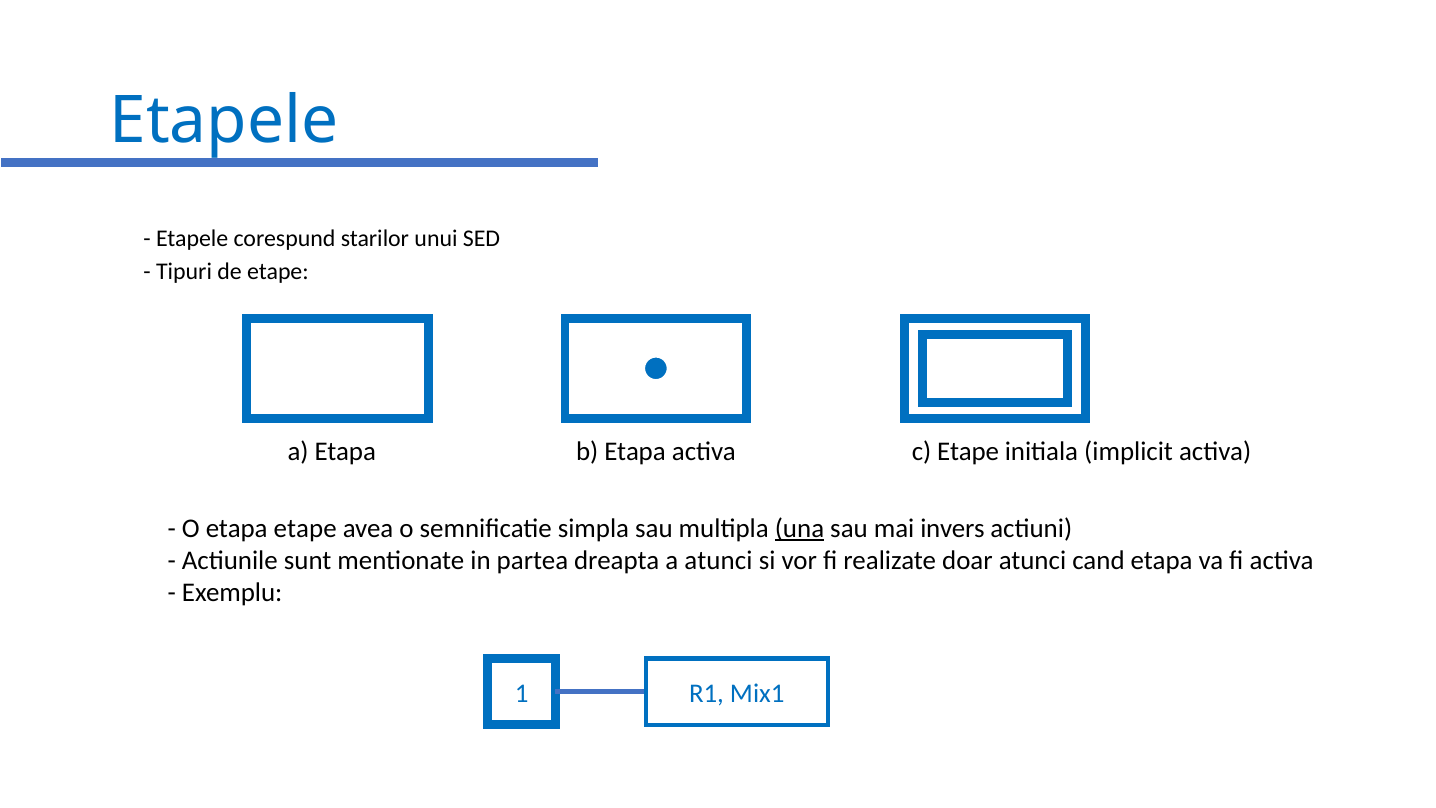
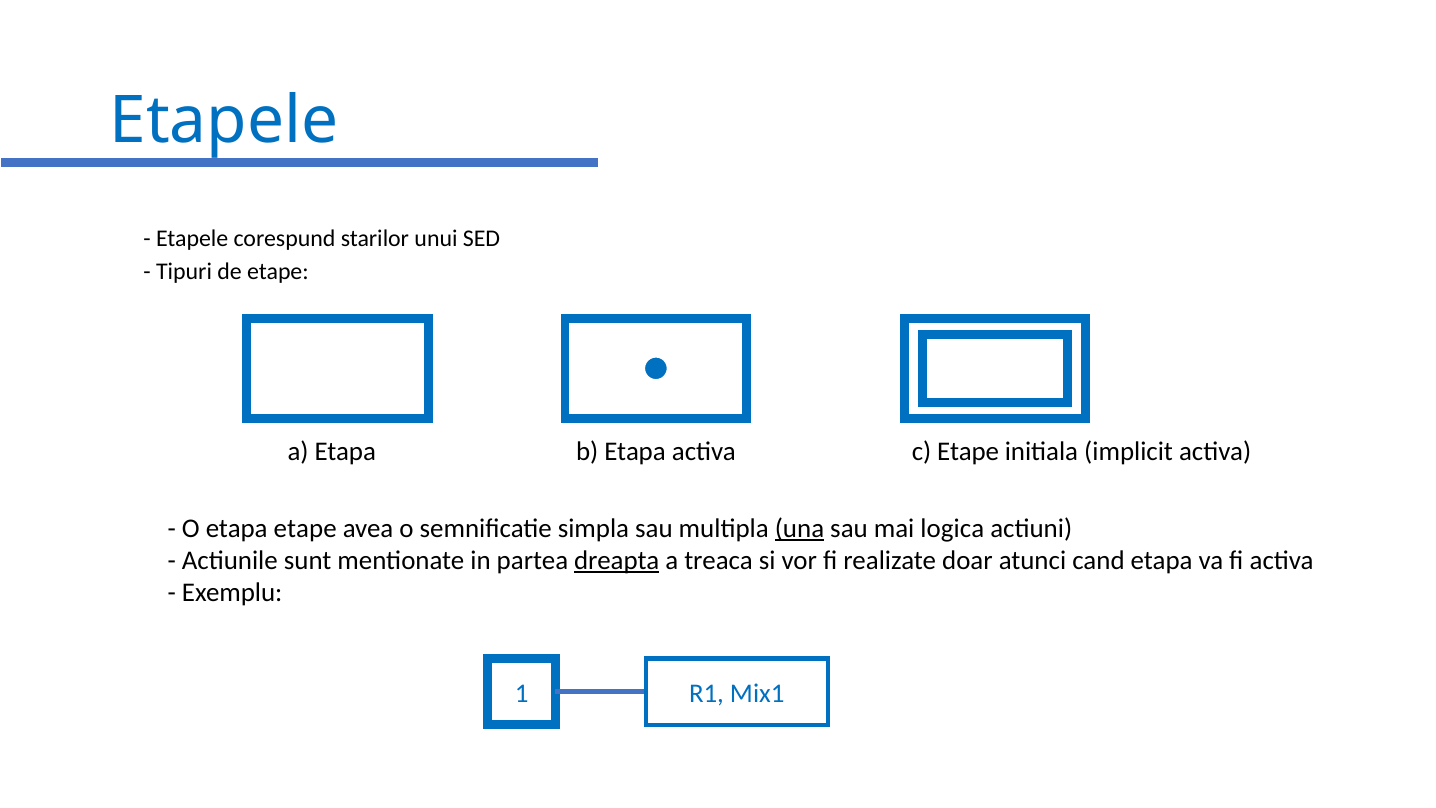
invers: invers -> logica (952, 528)
dreapta underline: none -> present (617, 560)
a atunci: atunci -> treaca (719, 560)
